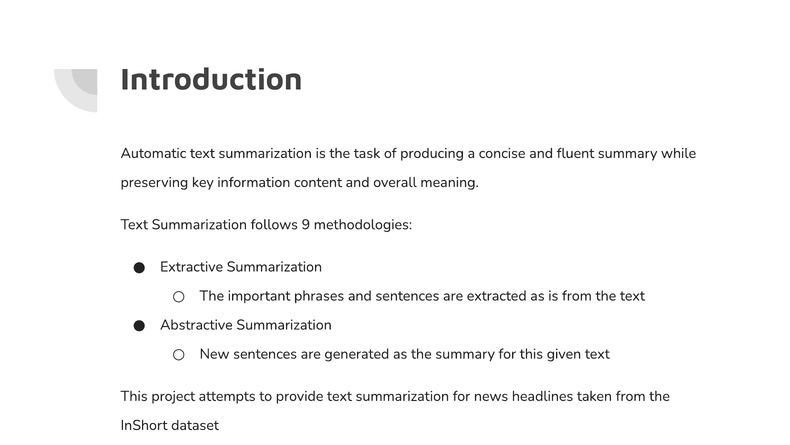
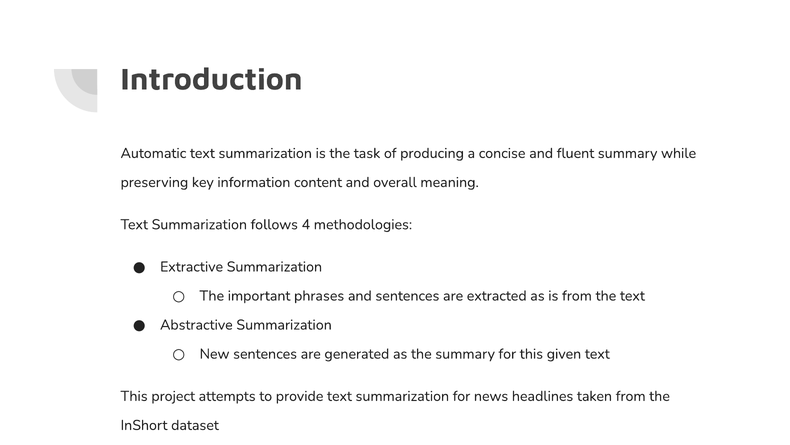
9: 9 -> 4 (306, 224)
